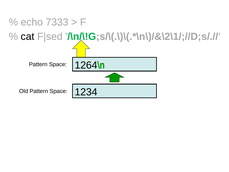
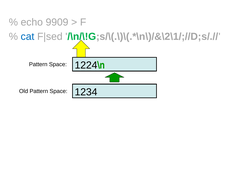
7333: 7333 -> 9909 (57, 22)
cat colour: black -> blue (28, 36)
1264: 1264 -> 1224 (86, 65)
